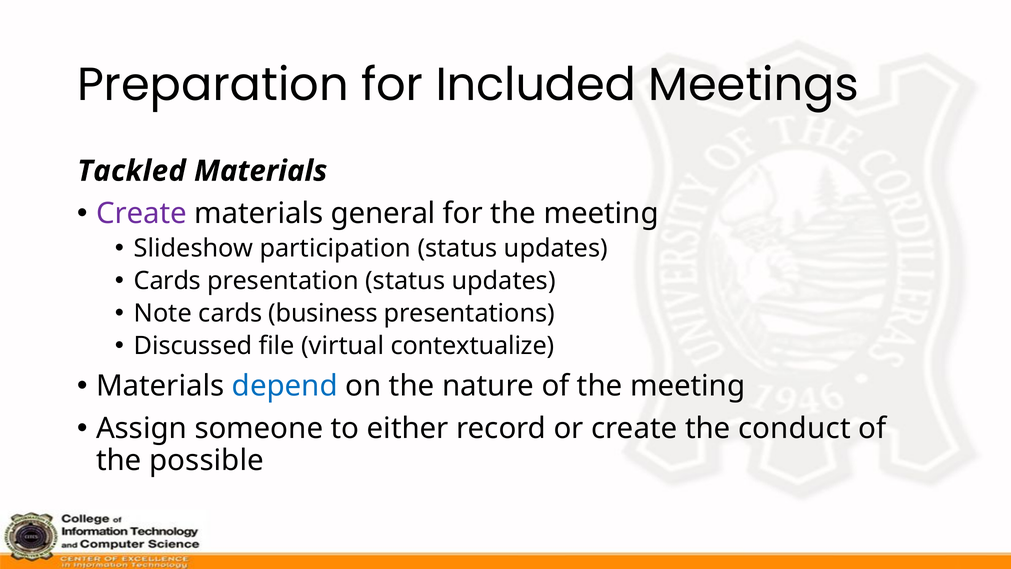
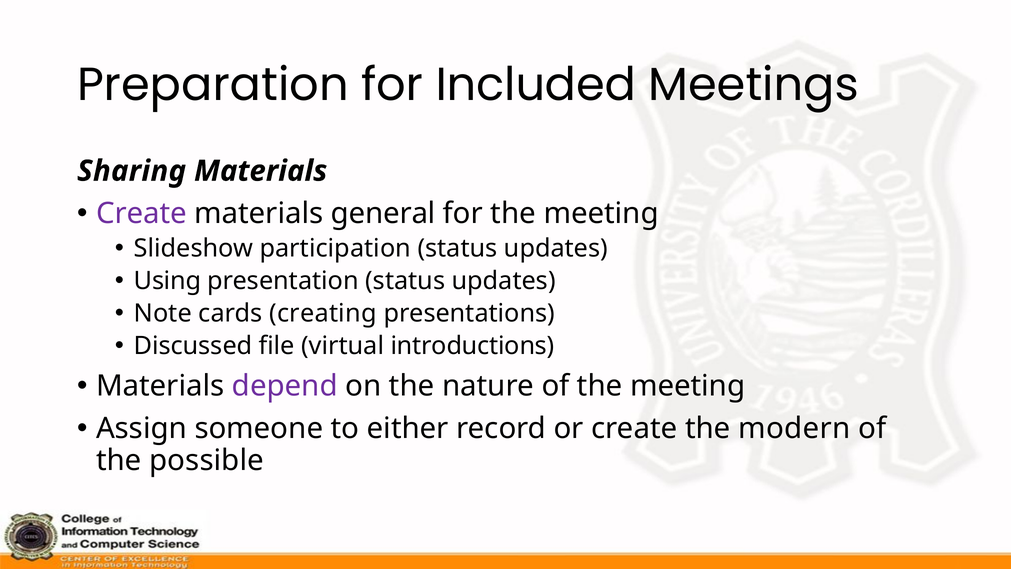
Tackled: Tackled -> Sharing (132, 171)
Cards: Cards -> Using (167, 281)
business: business -> creating (323, 313)
contextualize: contextualize -> introductions (473, 346)
depend colour: blue -> purple (285, 386)
conduct: conduct -> modern (794, 428)
